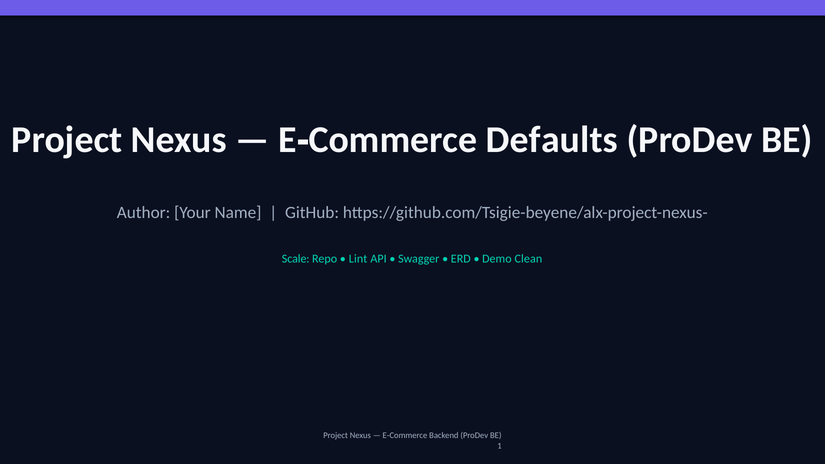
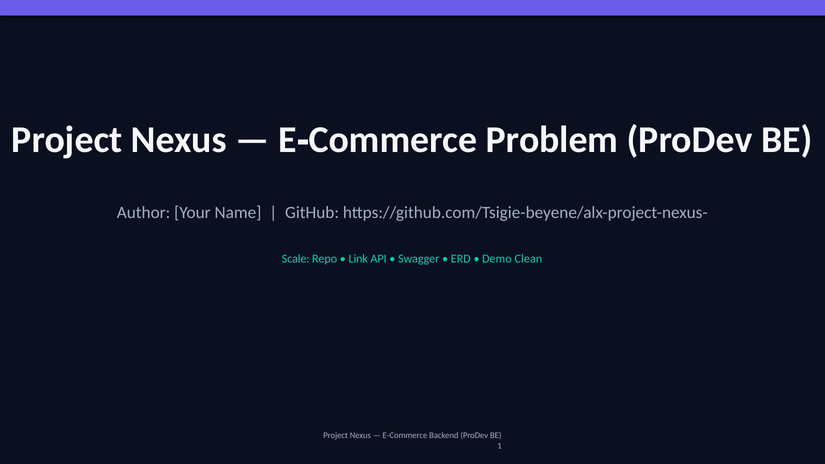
Defaults: Defaults -> Problem (552, 140)
Lint: Lint -> Link (358, 259)
